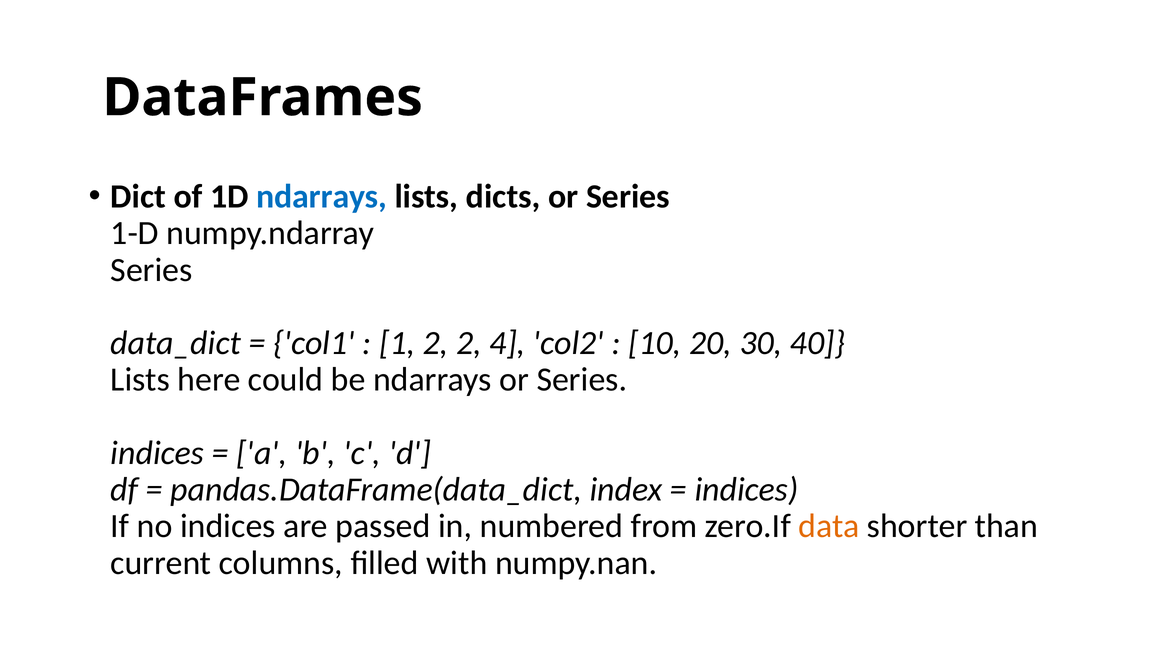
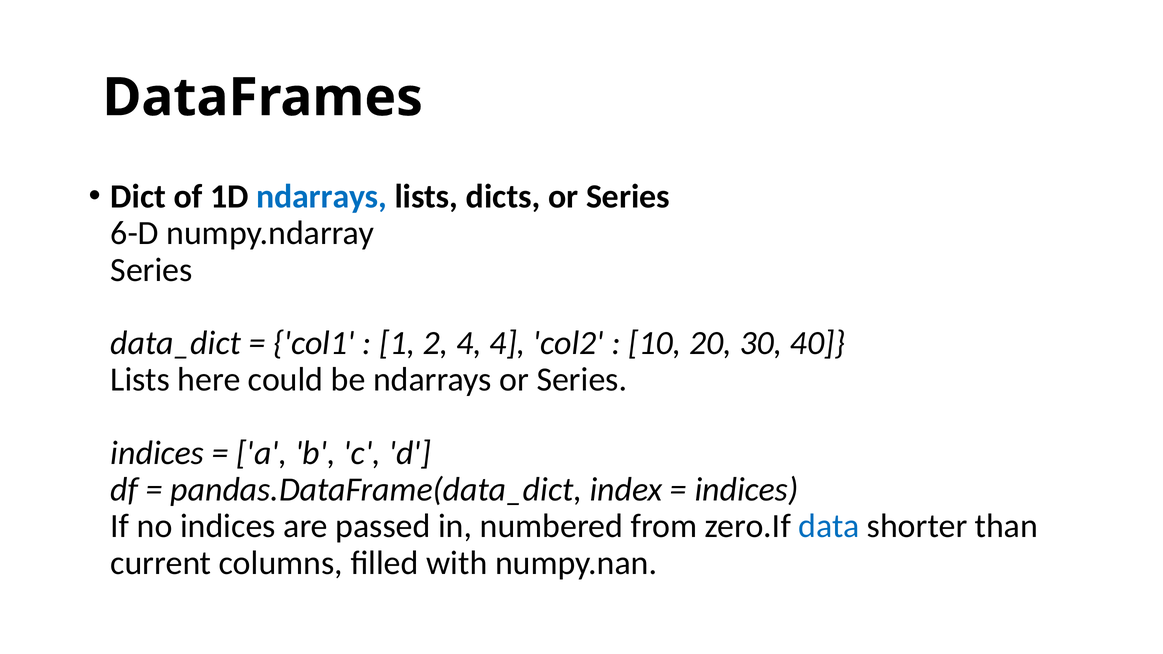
1-D: 1-D -> 6-D (135, 233)
2 2: 2 -> 4 (469, 343)
data colour: orange -> blue (829, 526)
